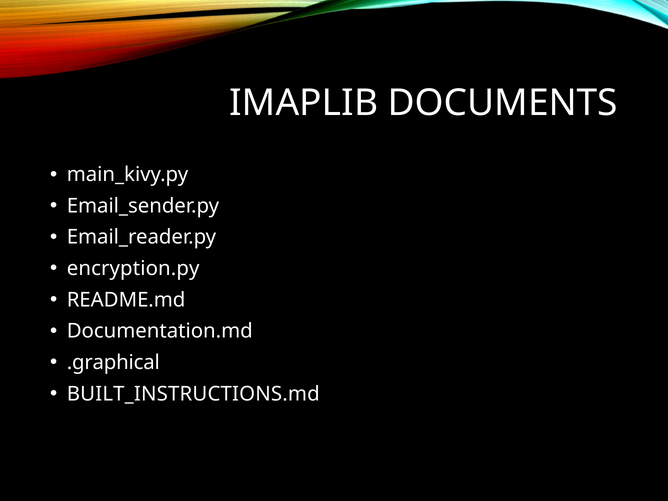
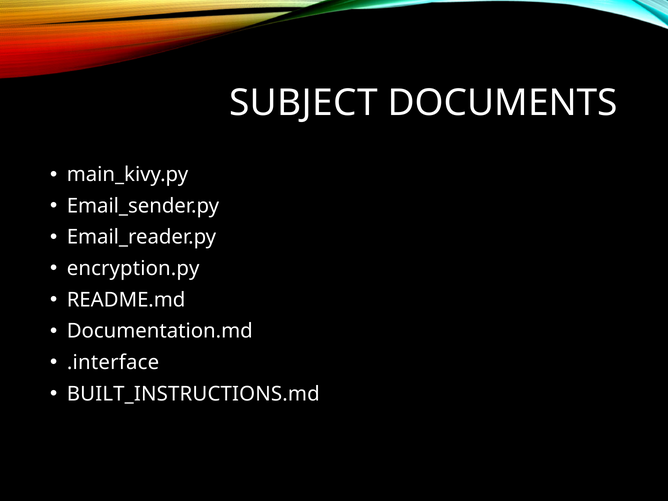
IMAPLIB: IMAPLIB -> SUBJECT (304, 103)
.graphical: .graphical -> .interface (113, 362)
